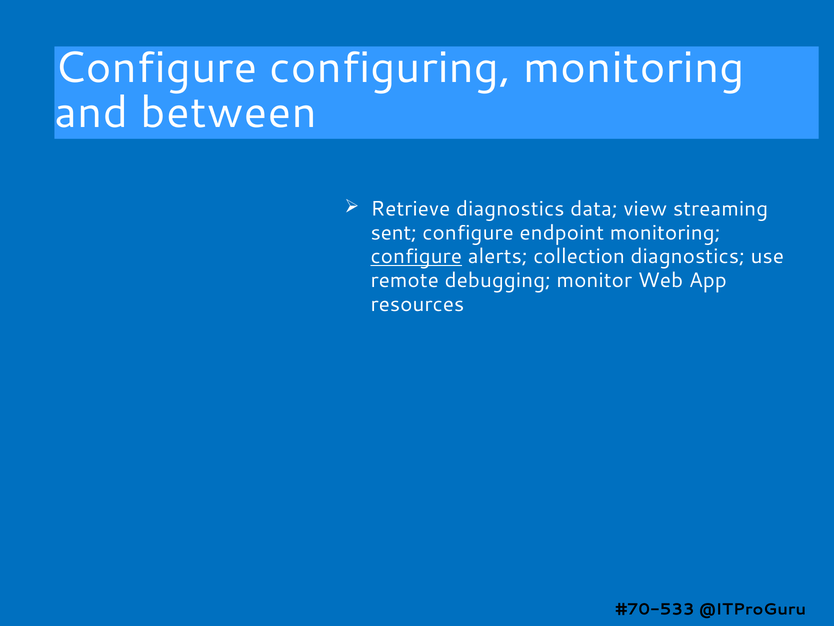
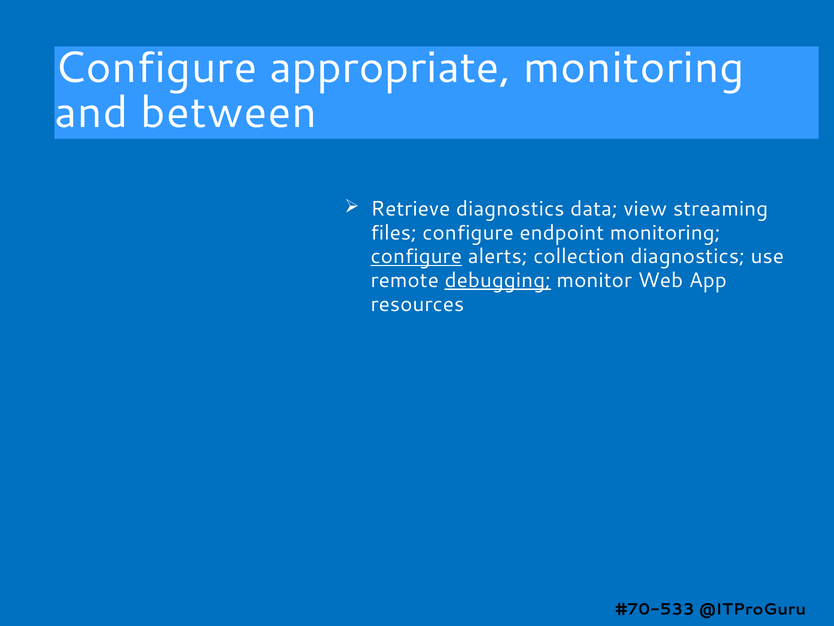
configuring: configuring -> appropriate (390, 68)
sent: sent -> files (394, 233)
debugging underline: none -> present (498, 280)
